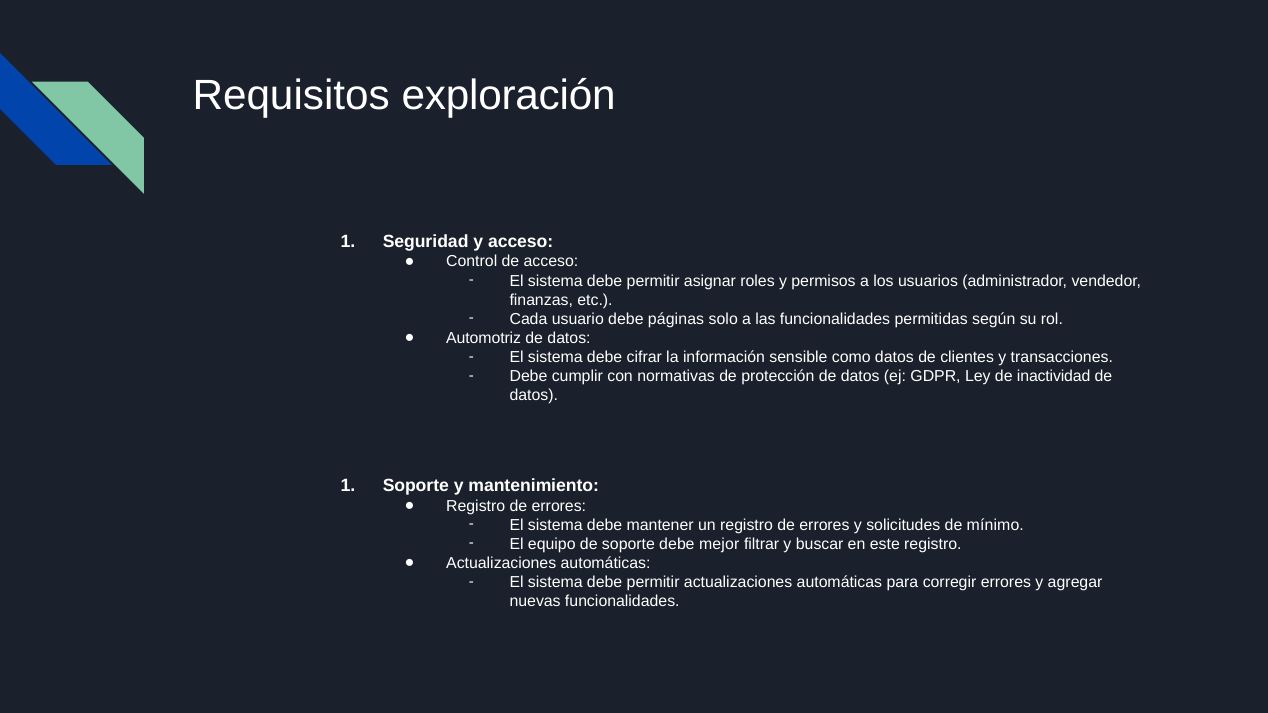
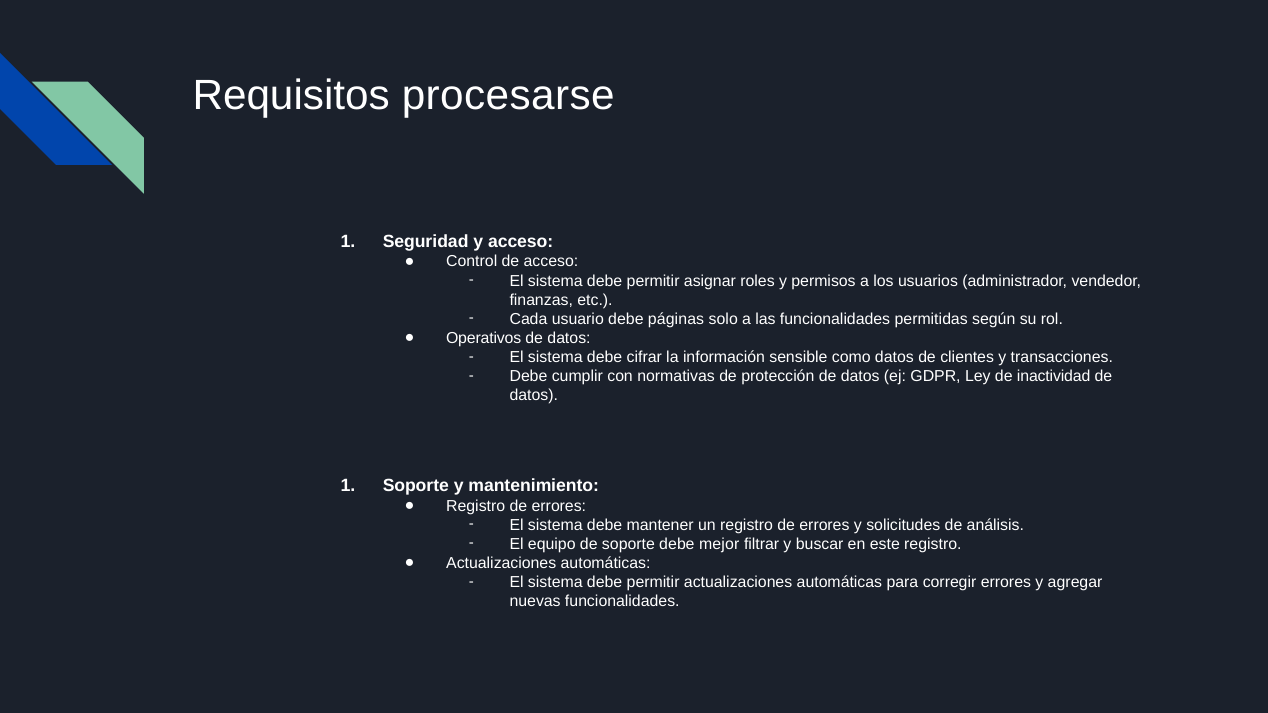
exploración: exploración -> procesarse (508, 96)
Automotriz: Automotriz -> Operativos (484, 338)
mínimo: mínimo -> análisis (995, 525)
